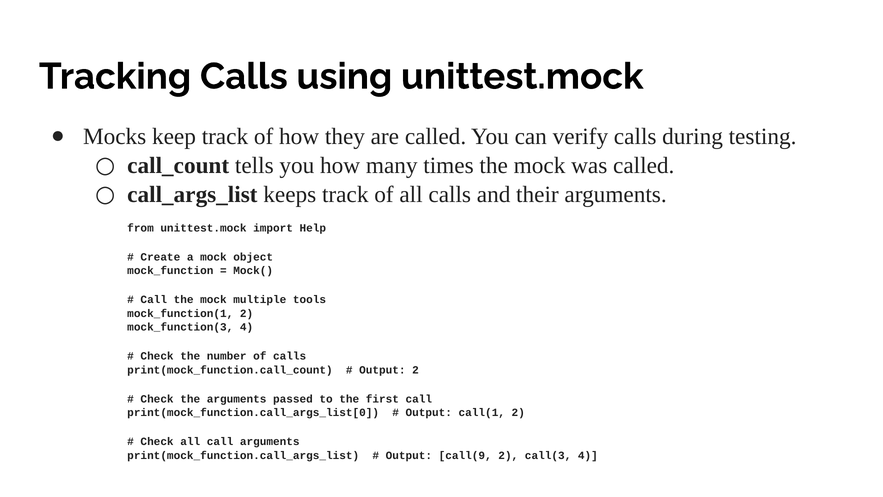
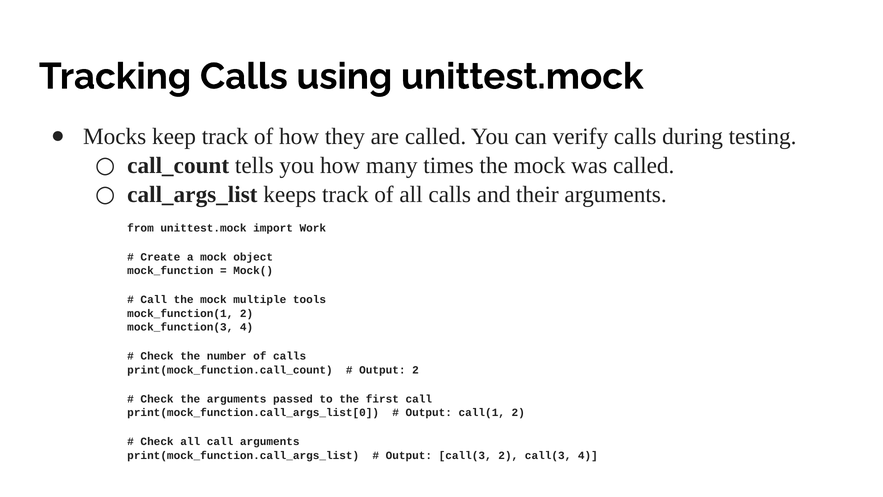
Help: Help -> Work (313, 228)
Output call(9: call(9 -> call(3 (465, 455)
